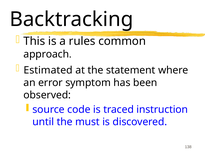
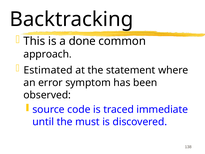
rules: rules -> done (82, 41)
instruction: instruction -> immediate (162, 109)
